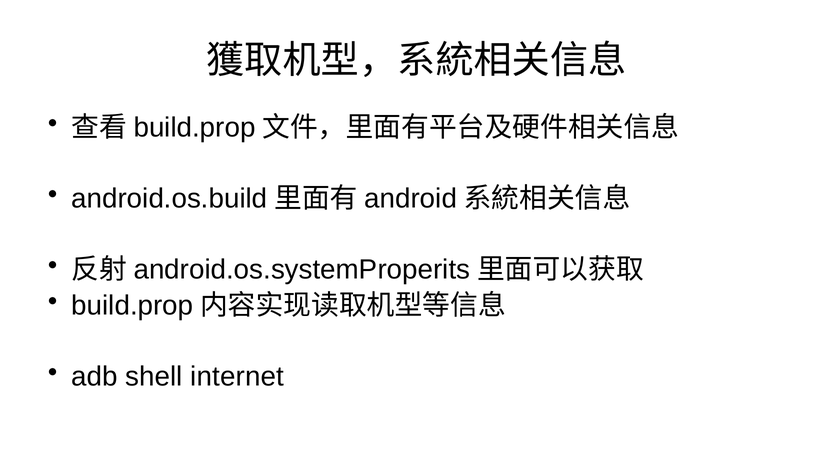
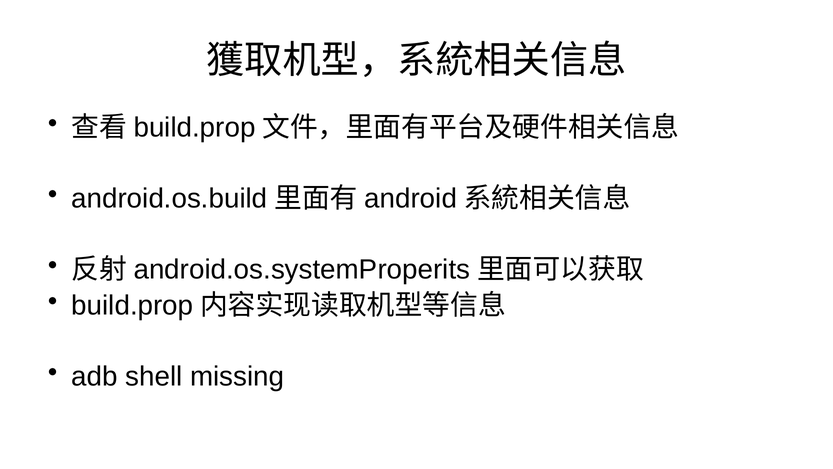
internet: internet -> missing (237, 376)
